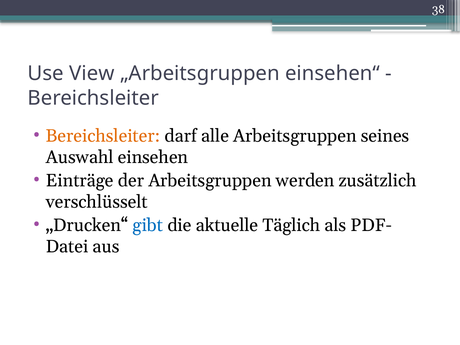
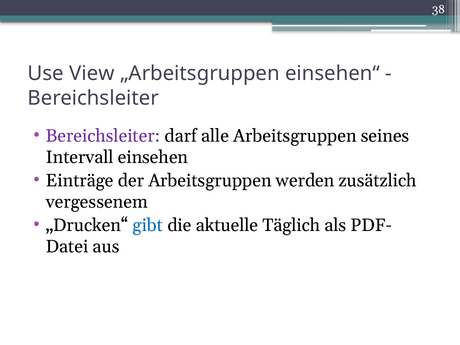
Bereichsleiter colour: orange -> purple (103, 136)
Auswahl: Auswahl -> Intervall (80, 157)
verschlüsselt: verschlüsselt -> vergessenem (97, 202)
